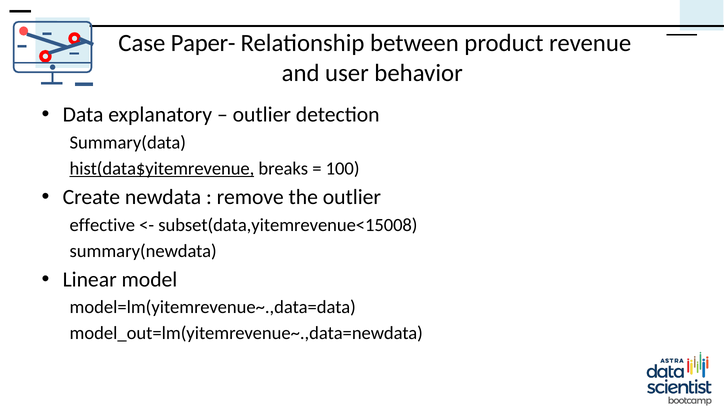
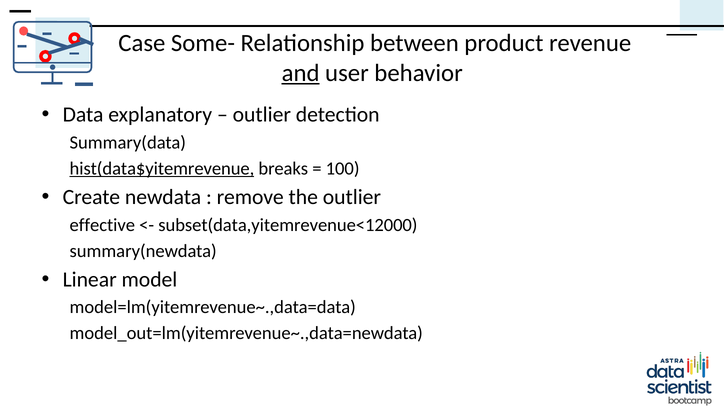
Paper-: Paper- -> Some- (203, 43)
and underline: none -> present (301, 73)
subset(data,yitemrevenue<15008: subset(data,yitemrevenue<15008 -> subset(data,yitemrevenue<12000 (288, 225)
